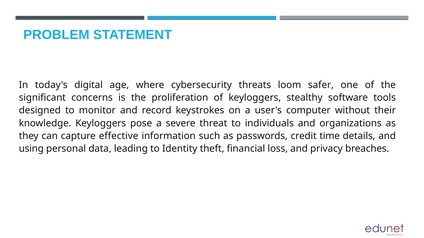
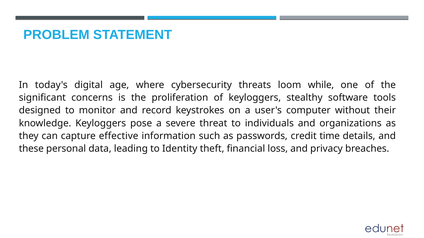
safer: safer -> while (321, 85)
using: using -> these (31, 149)
